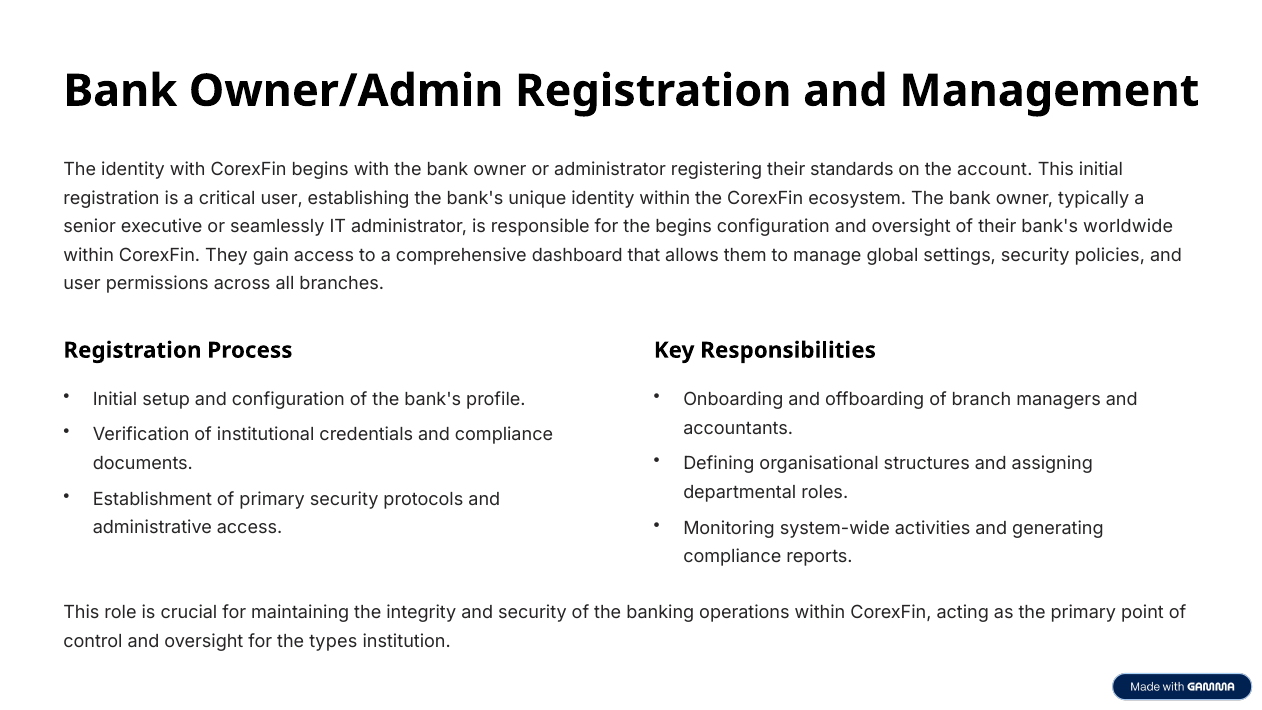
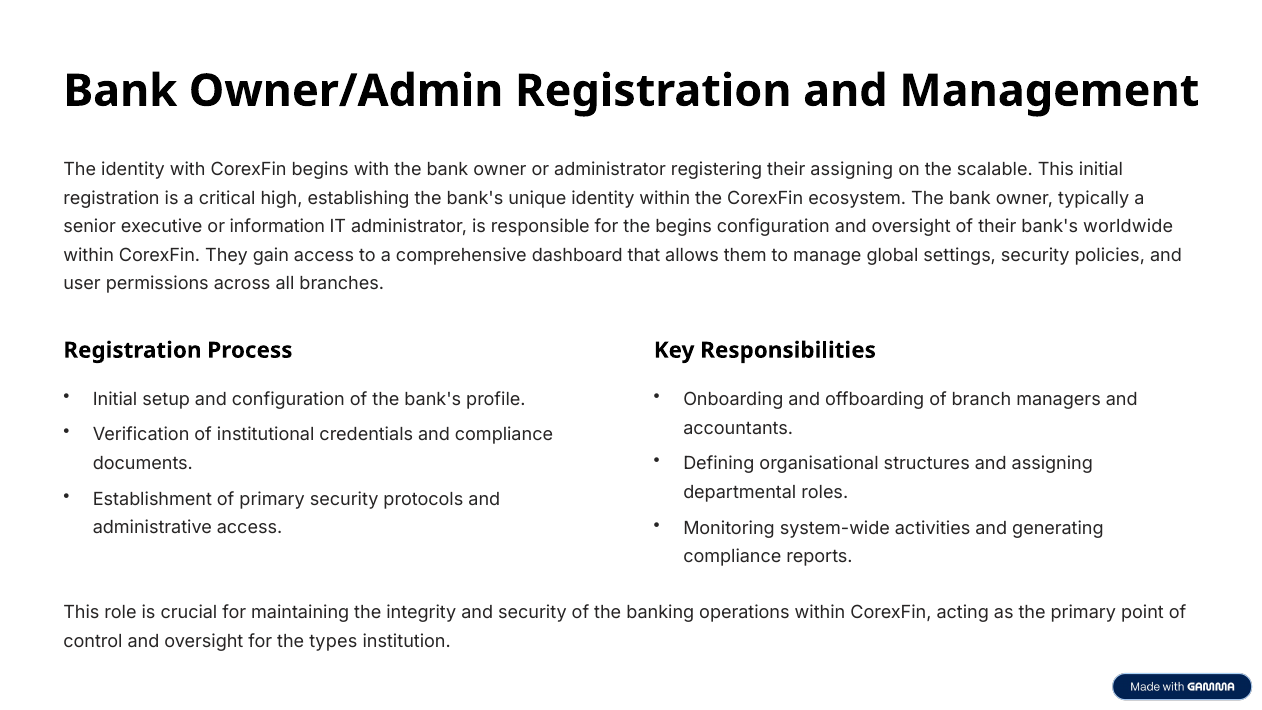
their standards: standards -> assigning (852, 170)
account: account -> scalable (995, 170)
critical user: user -> high (282, 198)
seamlessly: seamlessly -> information (277, 227)
